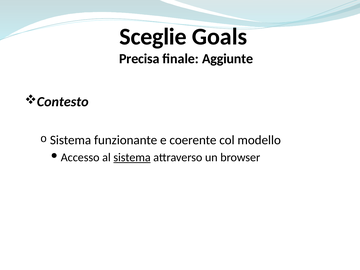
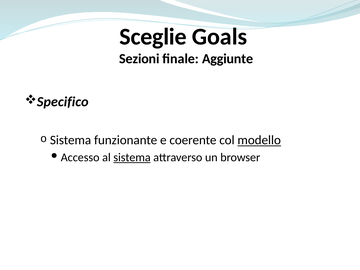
Precisa: Precisa -> Sezioni (139, 59)
Contesto: Contesto -> Specifico (63, 102)
modello underline: none -> present (259, 140)
